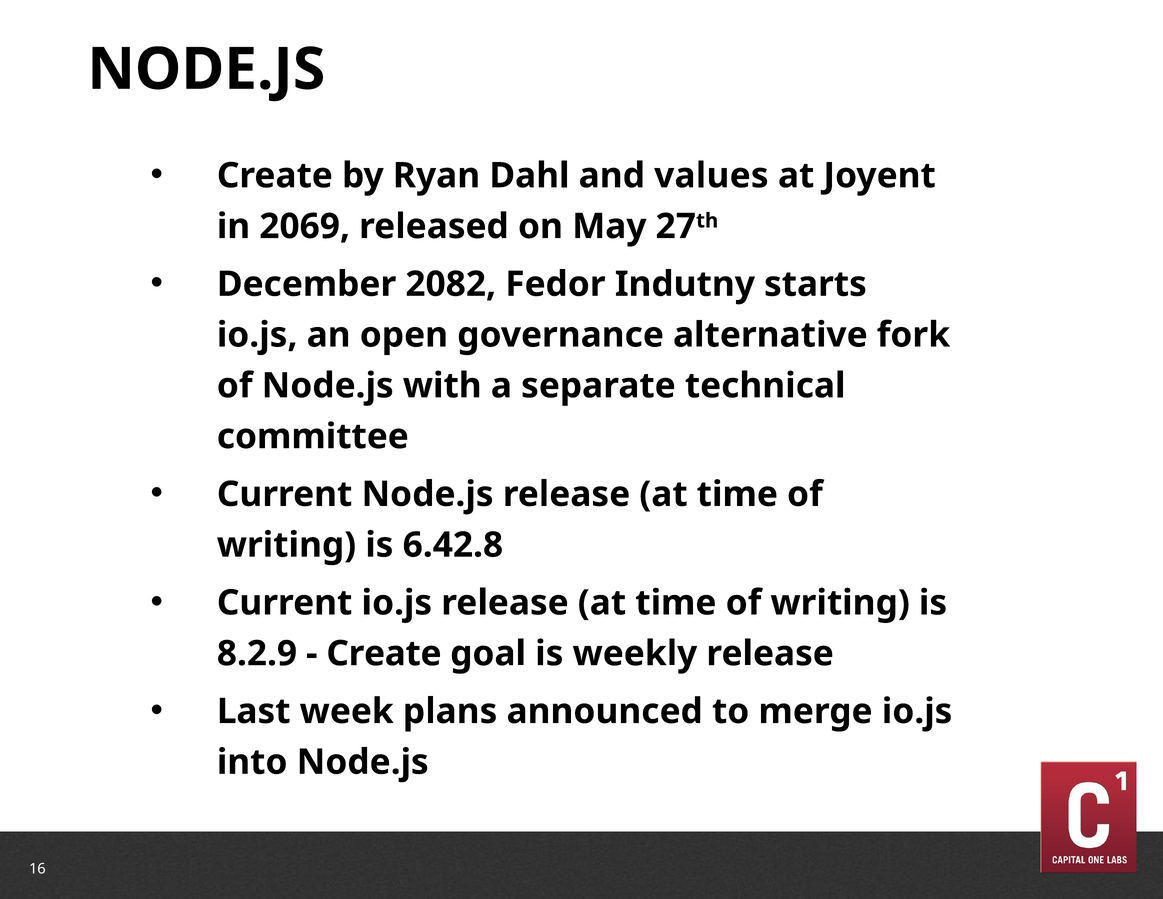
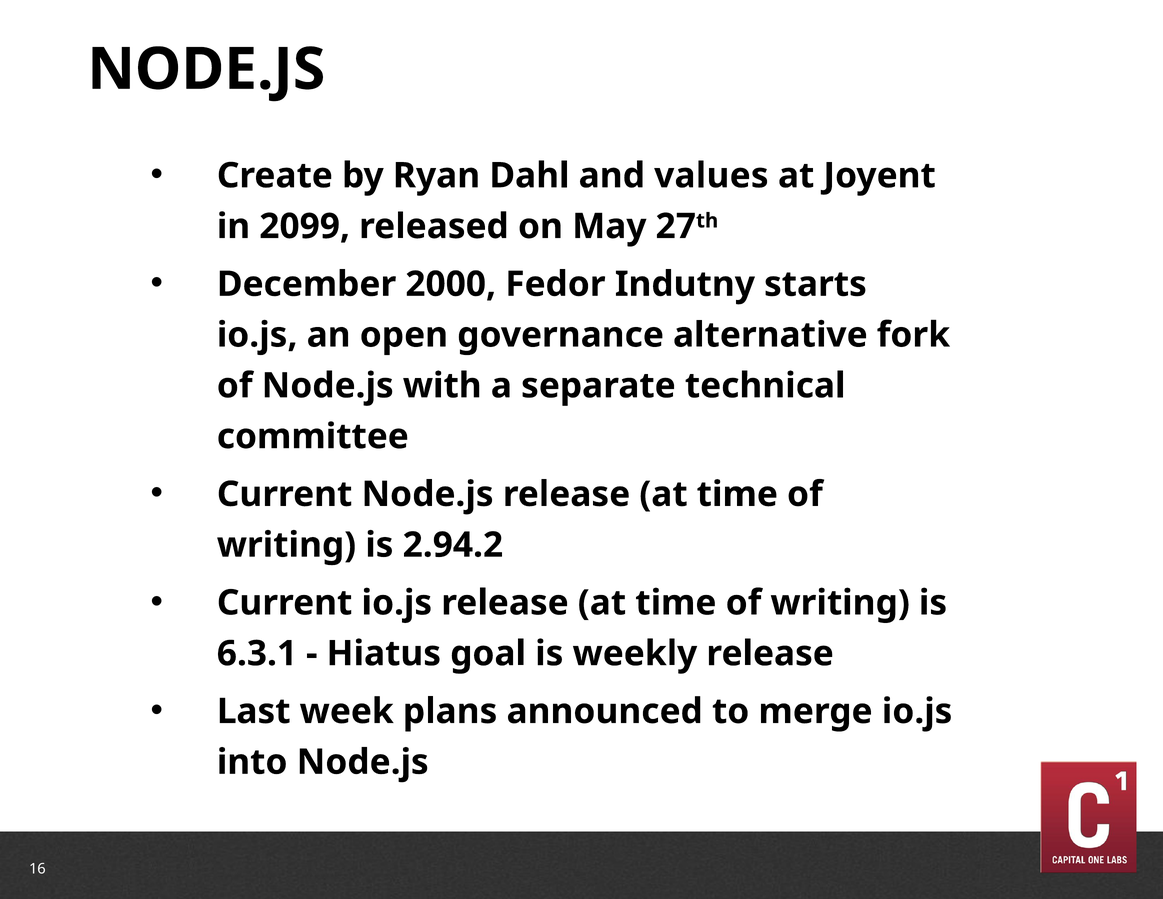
2069: 2069 -> 2099 (305, 226)
2082: 2082 -> 2000 (451, 284)
6.42.8: 6.42.8 -> 2.94.2 (453, 545)
8.2.9: 8.2.9 -> 6.3.1 (257, 653)
Create: Create -> Hiatus (384, 653)
